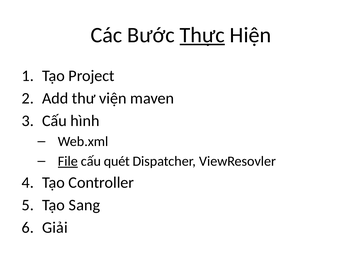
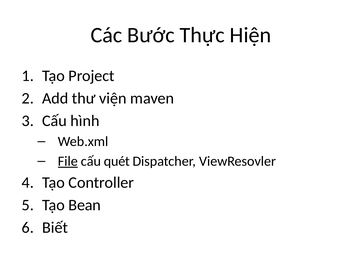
Thực underline: present -> none (202, 35)
Sang: Sang -> Bean (85, 206)
Giải: Giải -> Biết (55, 228)
